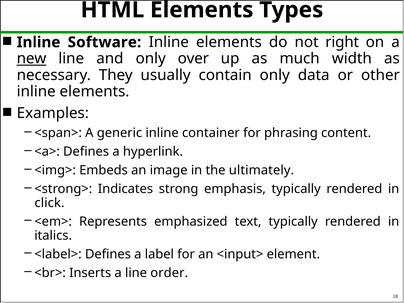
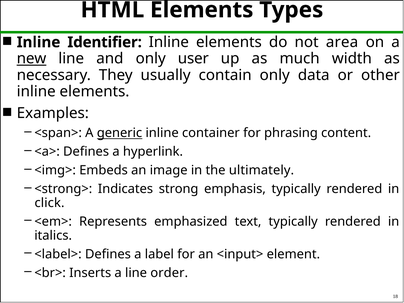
Software: Software -> Identifier (105, 42)
right: right -> area (342, 42)
over: over -> user (193, 59)
generic underline: none -> present (120, 133)
